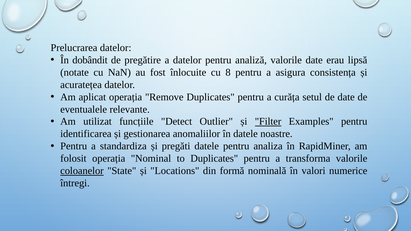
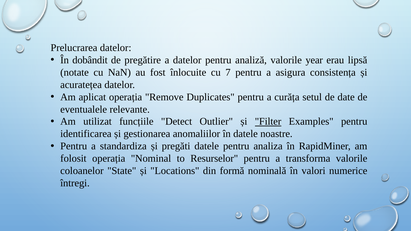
valorile date: date -> year (314, 60)
8: 8 -> 7 (228, 72)
to Duplicates: Duplicates -> Resurselor (214, 159)
coloanelor underline: present -> none (82, 171)
